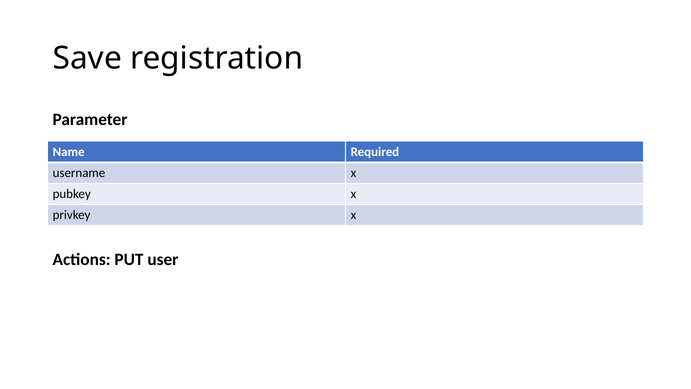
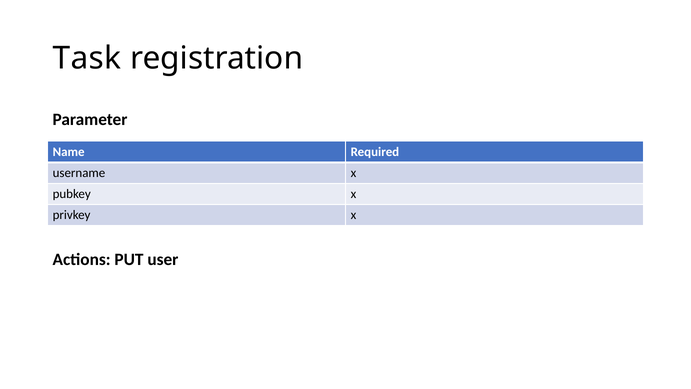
Save: Save -> Task (87, 58)
